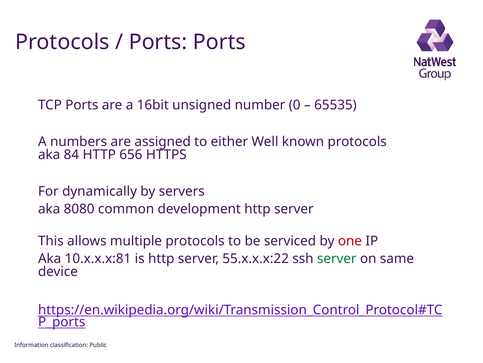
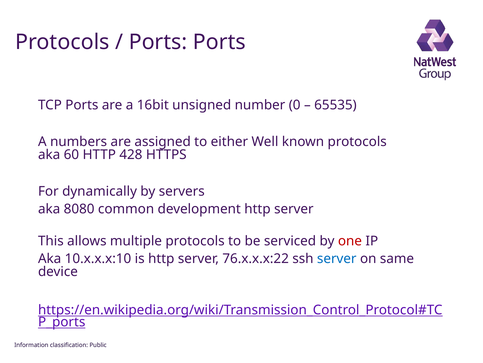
84: 84 -> 60 (71, 154)
656: 656 -> 428 (131, 154)
10.x.x.x:81: 10.x.x.x:81 -> 10.x.x.x:10 (98, 258)
55.x.x.x:22: 55.x.x.x:22 -> 76.x.x.x:22 (256, 258)
server colour: green -> blue (337, 258)
